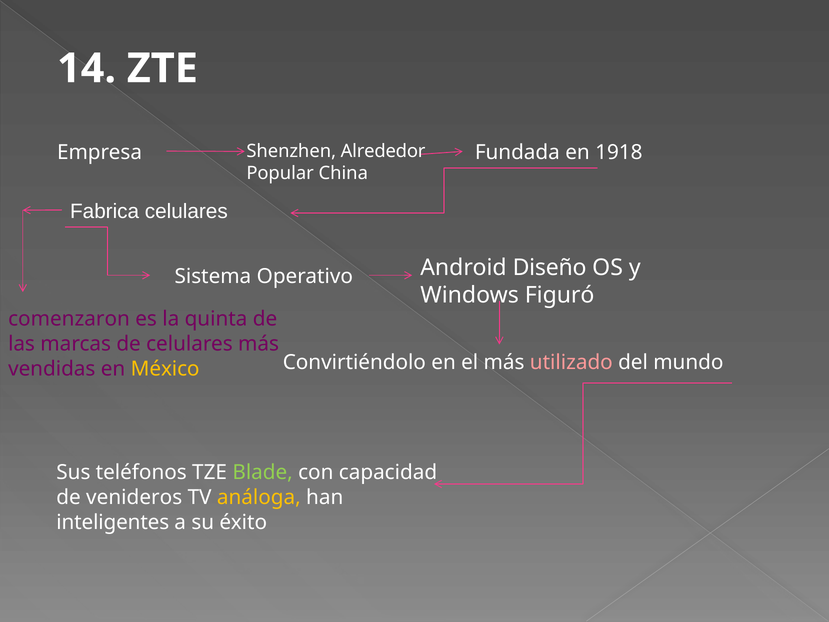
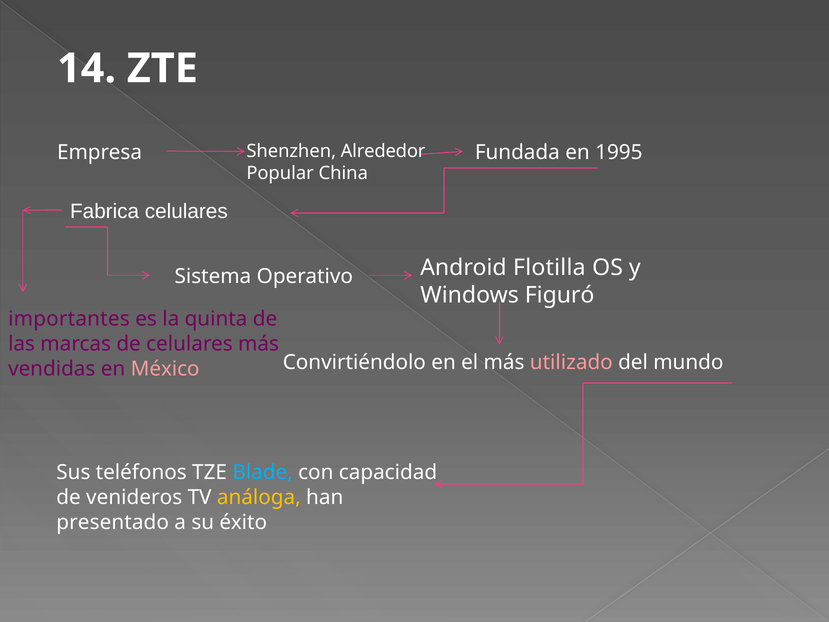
1918: 1918 -> 1995 (619, 153)
Diseño: Diseño -> Flotilla (549, 267)
comenzaron: comenzaron -> importantes (69, 319)
México colour: yellow -> pink (165, 369)
Blade colour: light green -> light blue (263, 472)
inteligentes: inteligentes -> presentado (113, 522)
